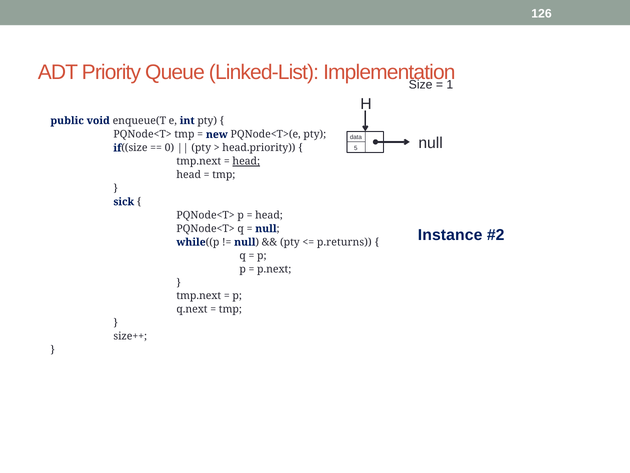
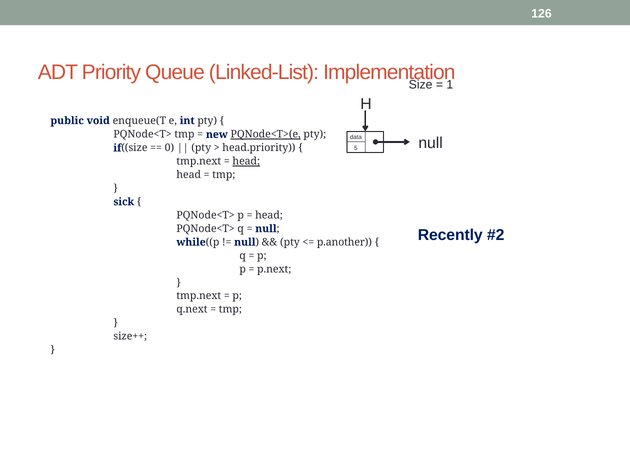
PQNode<T>(e underline: none -> present (266, 134)
Instance: Instance -> Recently (450, 235)
p.returns: p.returns -> p.another (344, 242)
